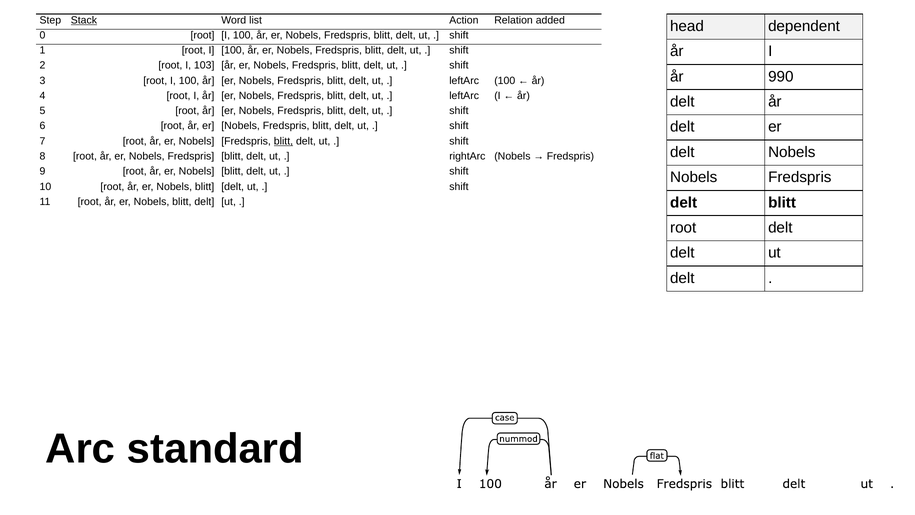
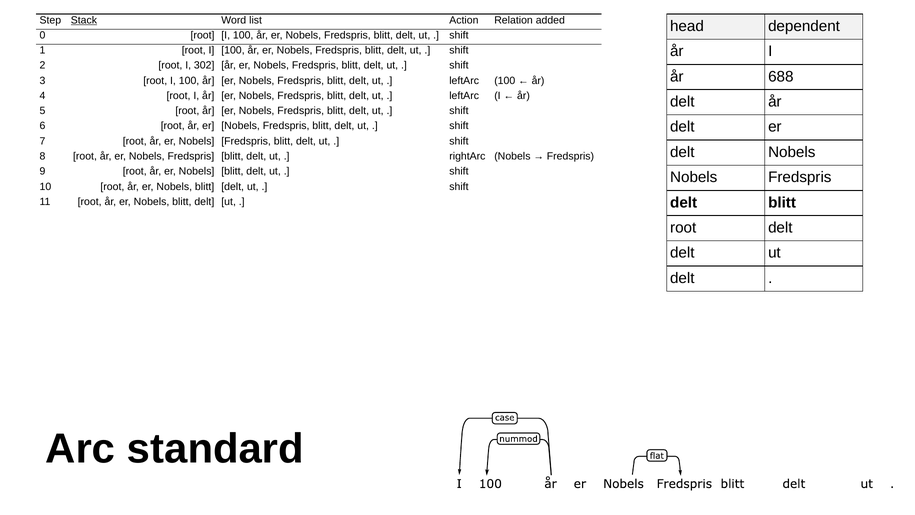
103: 103 -> 302 (204, 65)
990: 990 -> 688 (781, 77)
blitt underline: present -> none (283, 141)
